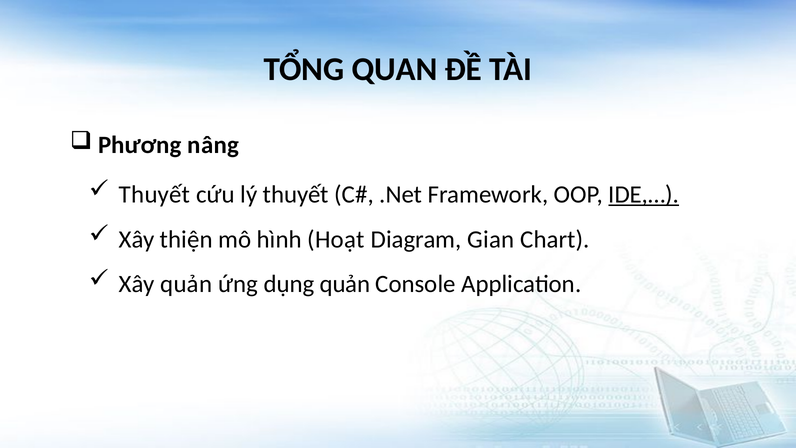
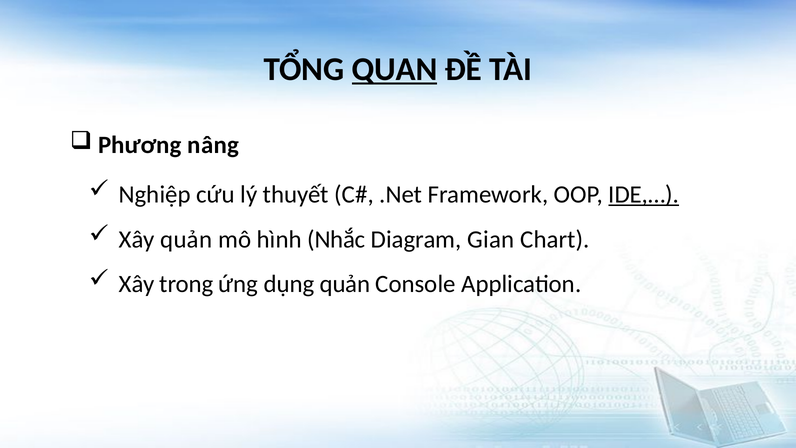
QUAN underline: none -> present (395, 69)
Thuyết: Thuyết -> Nghiệp (155, 195)
Xây thiện: thiện -> quản (186, 239)
Hoạt: Hoạt -> Nhắc (336, 239)
Xây quản: quản -> trong (186, 284)
